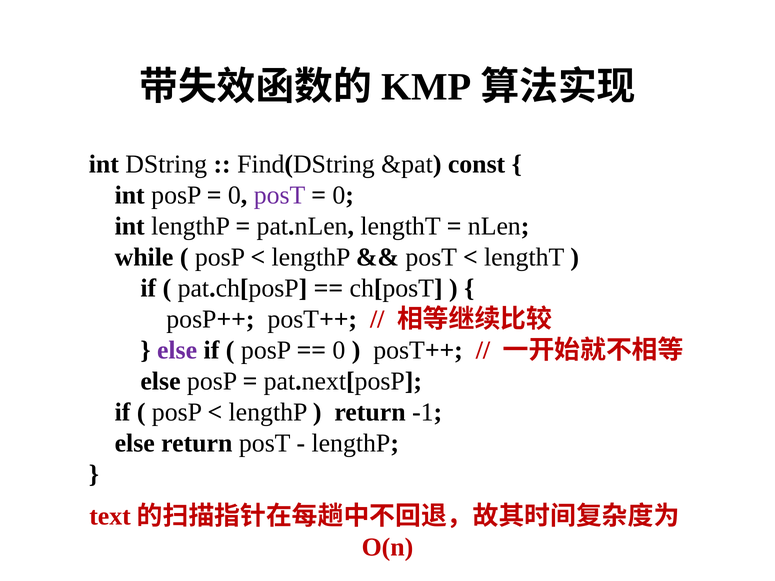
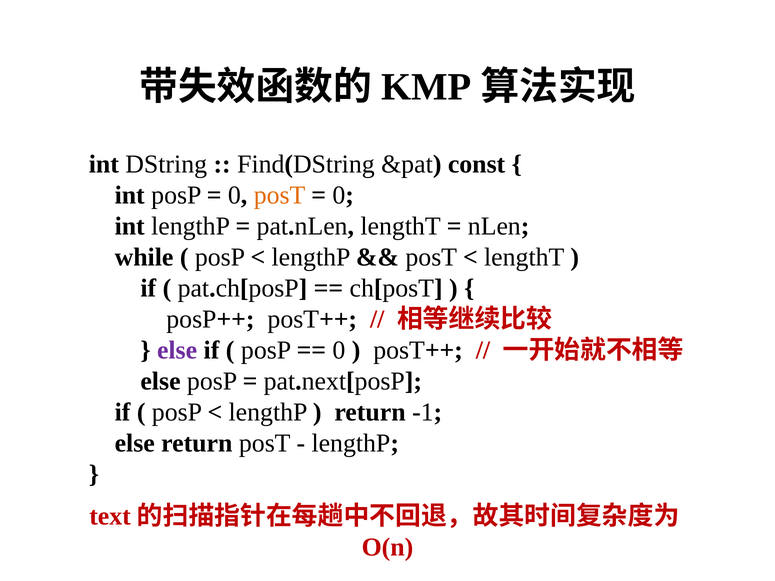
posT colour: purple -> orange (280, 195)
